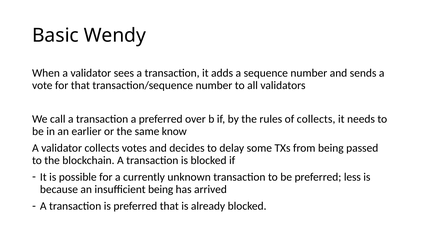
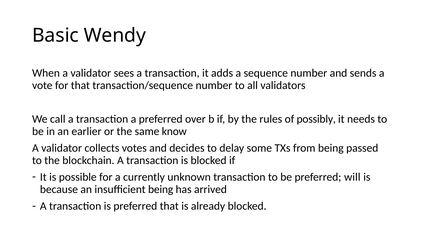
of collects: collects -> possibly (316, 119)
less: less -> will (352, 177)
